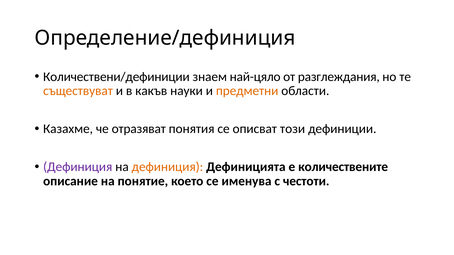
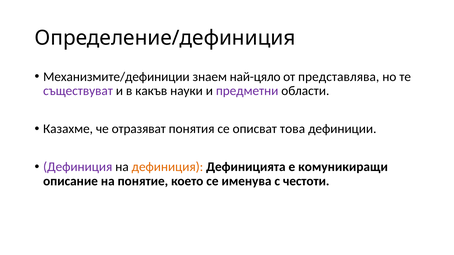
Количествени/дефиниции: Количествени/дефиниции -> Механизмите/дефиниции (116, 77)
разглеждания: разглеждания -> представлява (339, 77)
съществуват colour: orange -> purple (78, 91)
предметни colour: orange -> purple (247, 91)
този: този -> това (293, 129)
количествените: количествените -> комуникиращи (343, 167)
